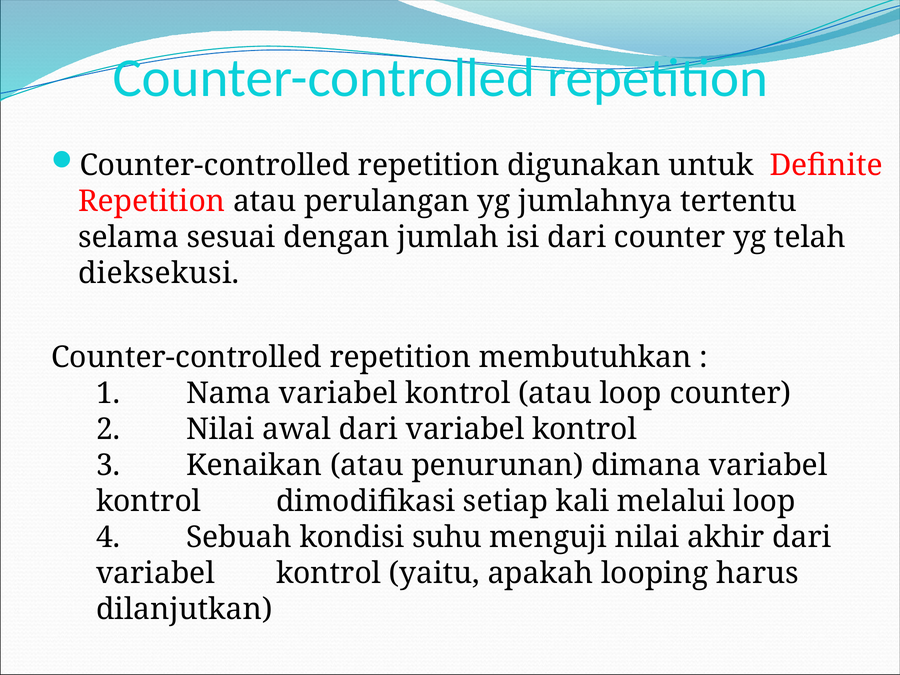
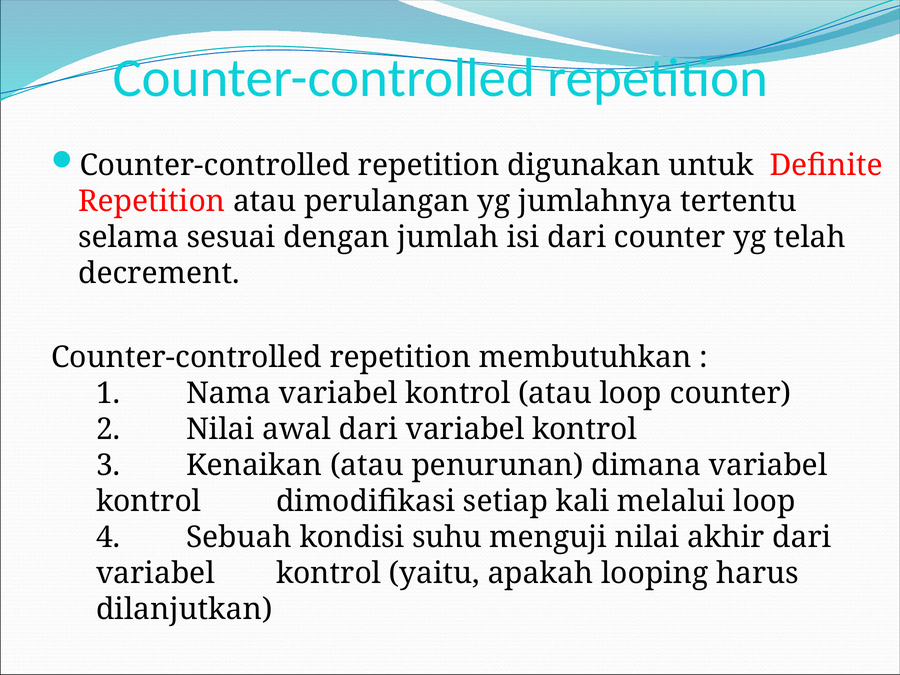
dieksekusi: dieksekusi -> decrement (159, 273)
